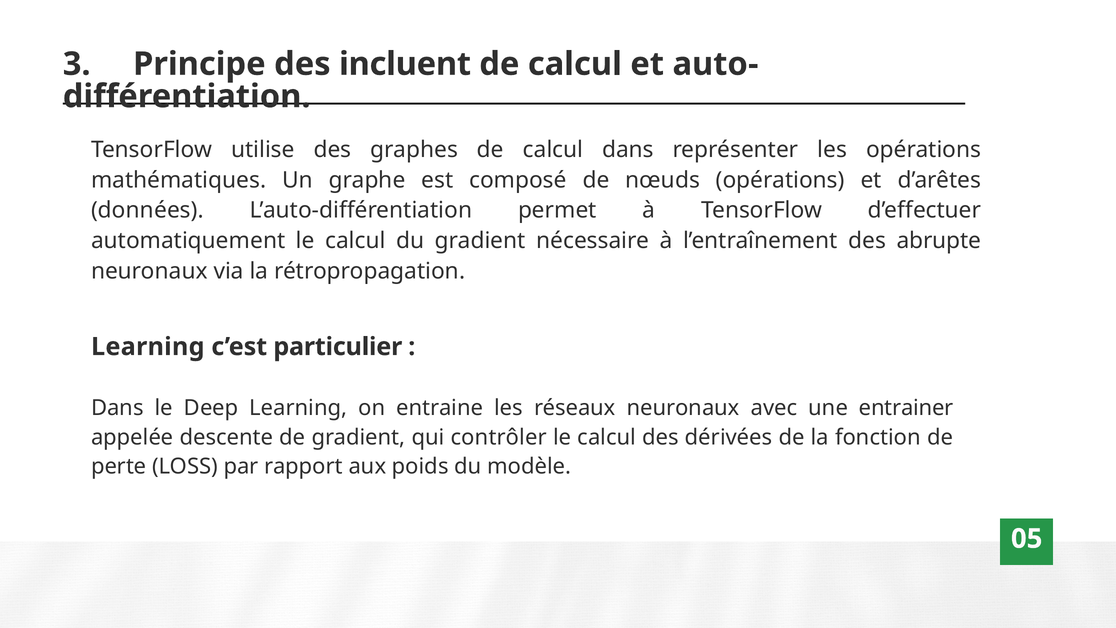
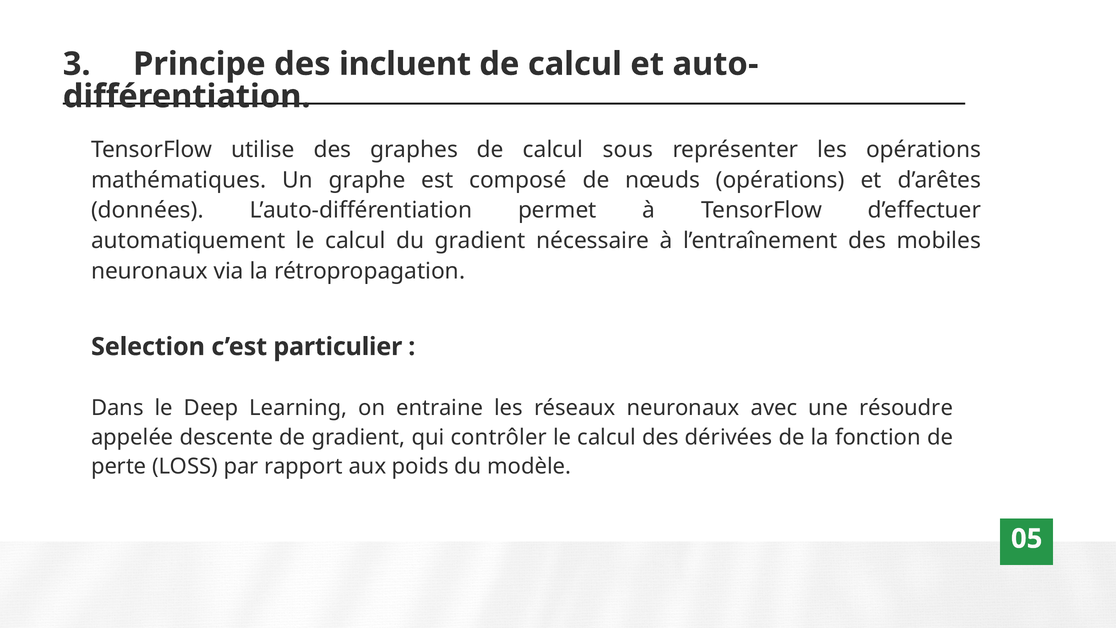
calcul dans: dans -> sous (628, 150)
abrupte: abrupte -> mobiles (939, 241)
Learning: Learning -> Selection (148, 347)
entrainer: entrainer -> résoudre (906, 408)
